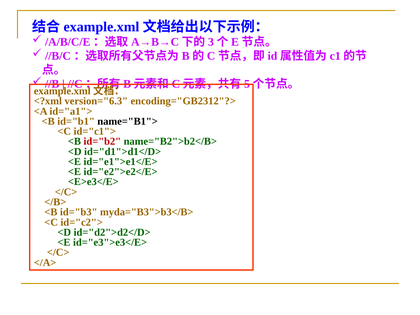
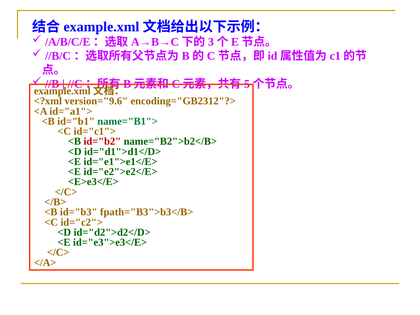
version="6.3: version="6.3 -> version="9.6 (96, 101)
name="B1"> colour: black -> green (128, 121)
myda="B3">b3</B>: myda="B3">b3</B> -> fpath="B3">b3</B> (147, 212)
